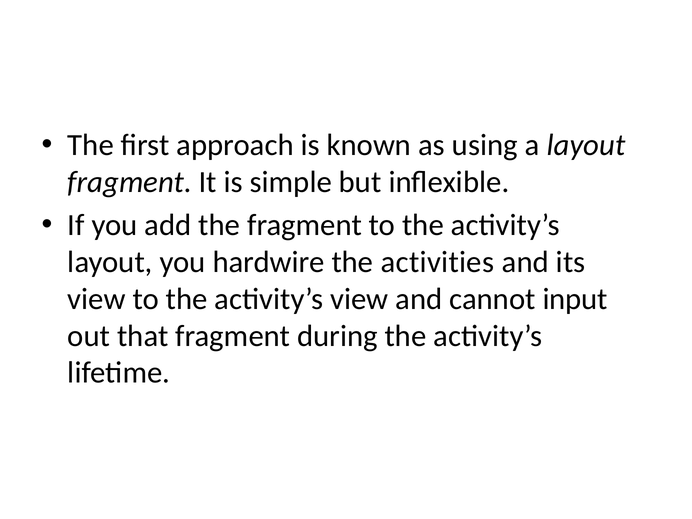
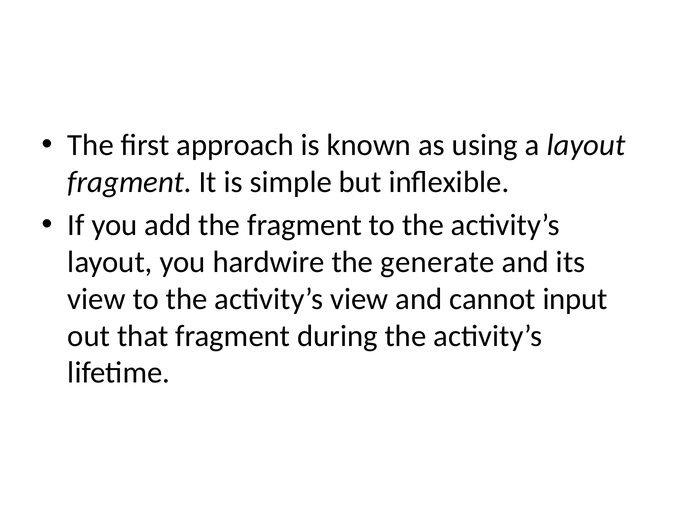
activities: activities -> generate (437, 262)
